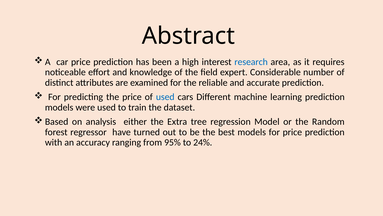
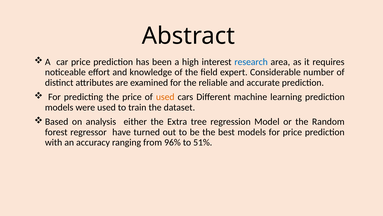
used colour: blue -> orange (165, 97)
95%: 95% -> 96% (172, 142)
24%: 24% -> 51% (203, 142)
